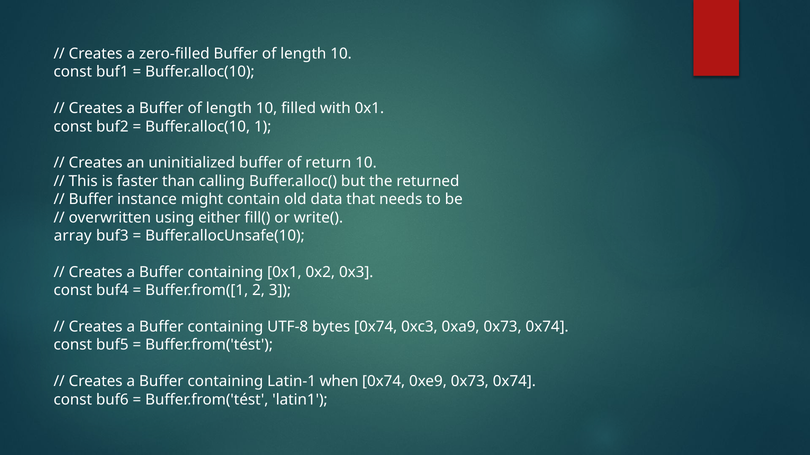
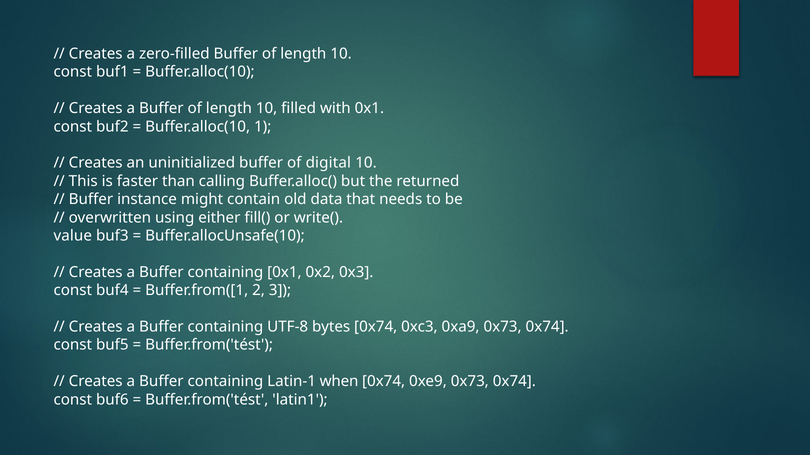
return: return -> digital (328, 163)
array: array -> value (73, 236)
